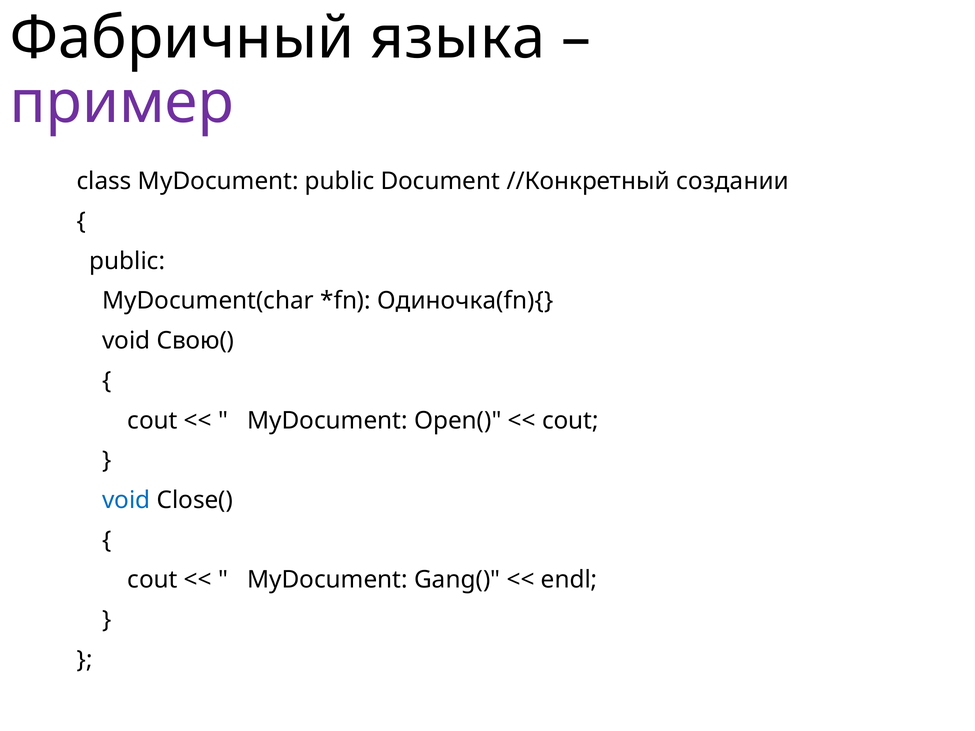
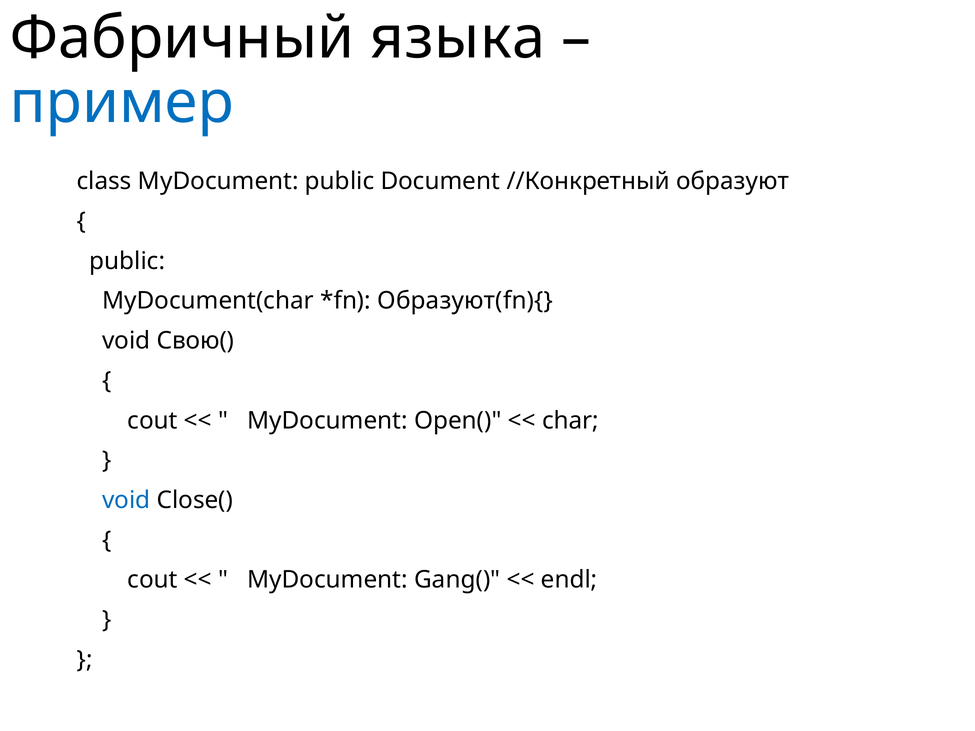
пример colour: purple -> blue (122, 102)
создании: создании -> образуют (733, 181)
Одиночка(fn){: Одиночка(fn){ -> Образуют(fn){ (465, 301)
cout: cout -> char (570, 421)
